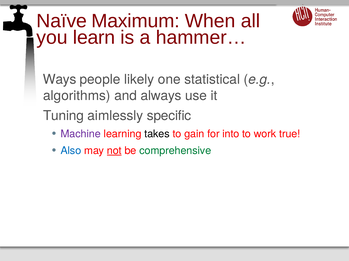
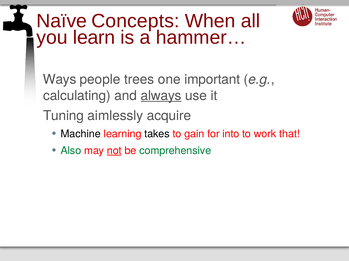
Maximum: Maximum -> Concepts (135, 21)
likely: likely -> trees (139, 80)
statistical: statistical -> important (212, 80)
algorithms: algorithms -> calculating (77, 96)
always underline: none -> present (161, 96)
specific: specific -> acquire (169, 116)
Machine colour: purple -> black (81, 134)
true: true -> that (290, 134)
Also colour: blue -> green (71, 151)
